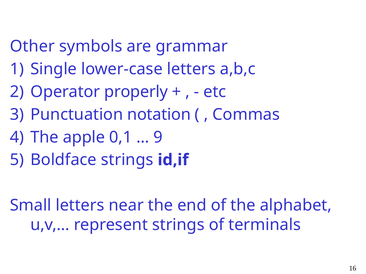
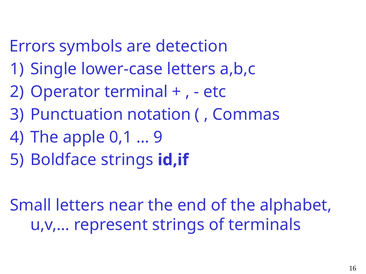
Other: Other -> Errors (32, 46)
grammar: grammar -> detection (192, 46)
properly: properly -> terminal (136, 92)
